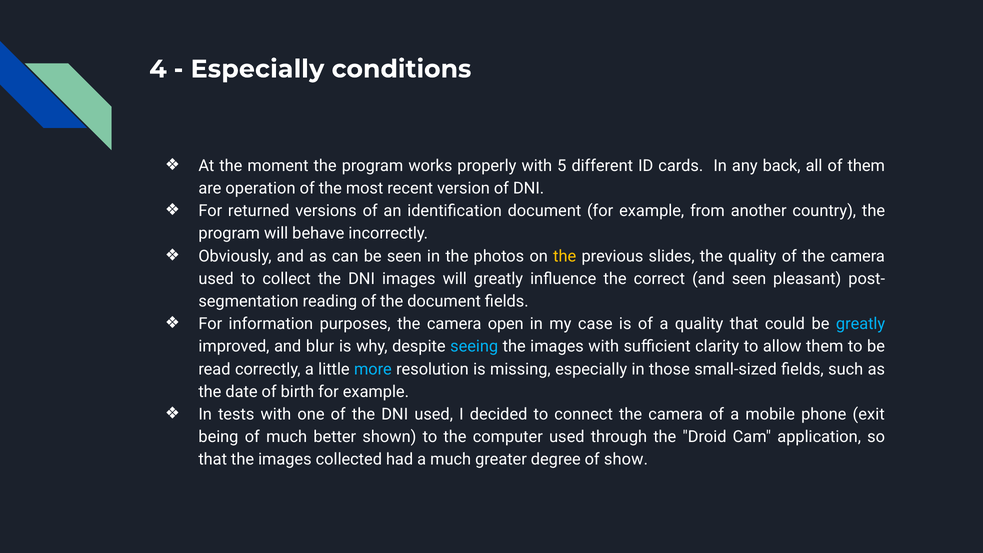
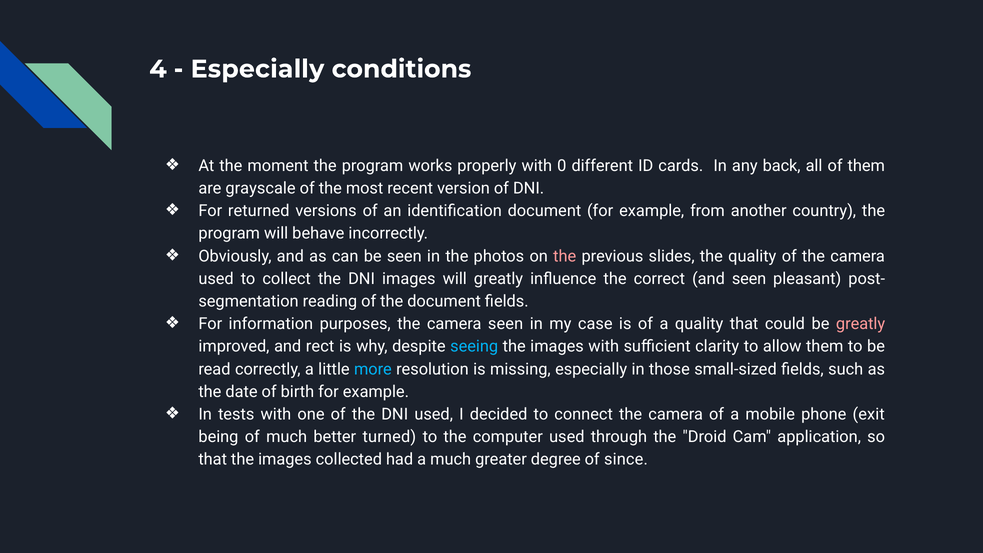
5: 5 -> 0 (562, 166)
operation: operation -> grayscale (261, 188)
the colour: yellow -> pink (565, 256)
camera open: open -> seen (506, 324)
greatly colour: light blue -> pink (861, 324)
blur: blur -> rect (320, 347)
shown: shown -> turned (389, 437)
show: show -> since (626, 460)
